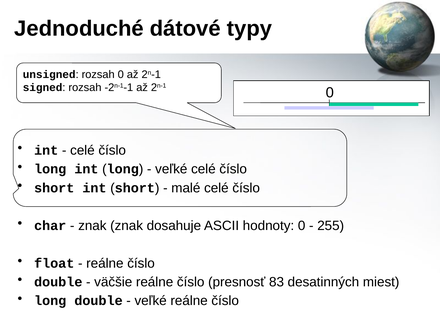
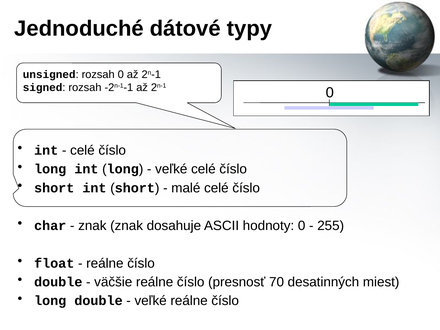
83: 83 -> 70 (277, 282)
